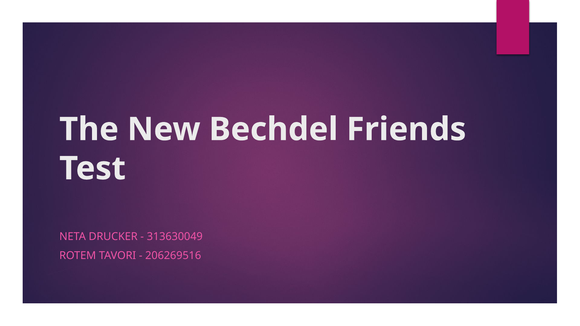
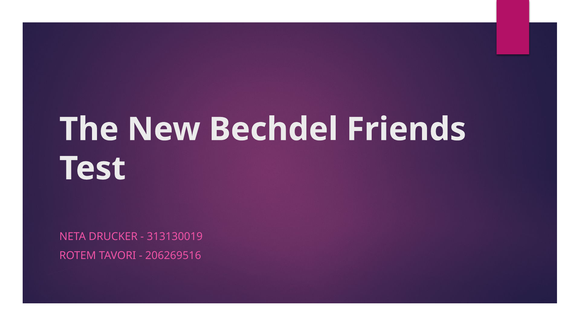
313630049: 313630049 -> 313130019 (175, 237)
